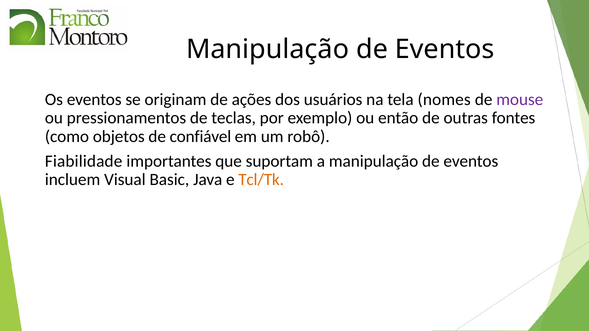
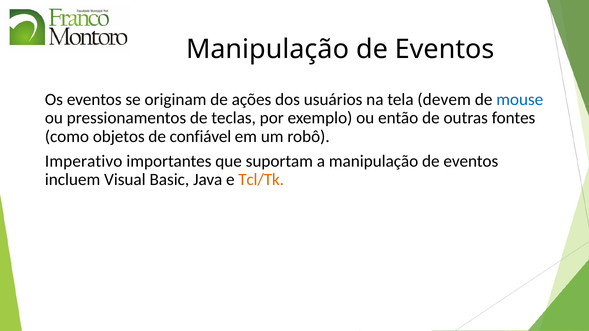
nomes: nomes -> devem (444, 100)
mouse colour: purple -> blue (520, 100)
Fiabilidade: Fiabilidade -> Imperativo (84, 161)
